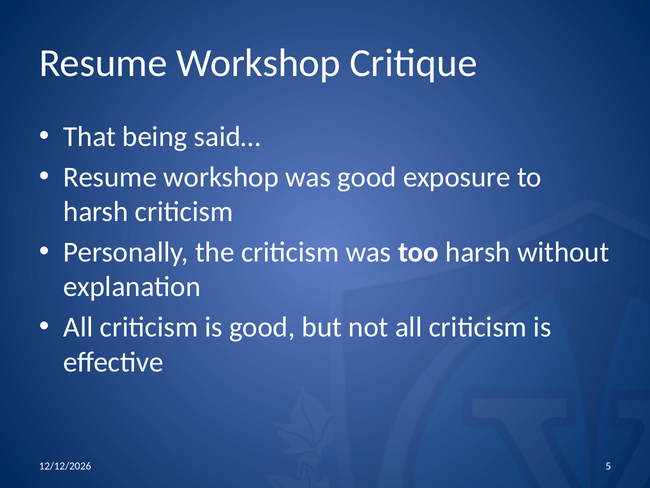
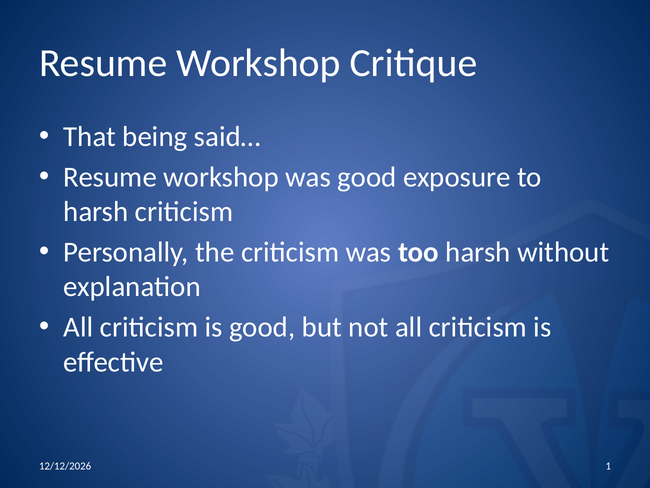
5: 5 -> 1 (608, 465)
